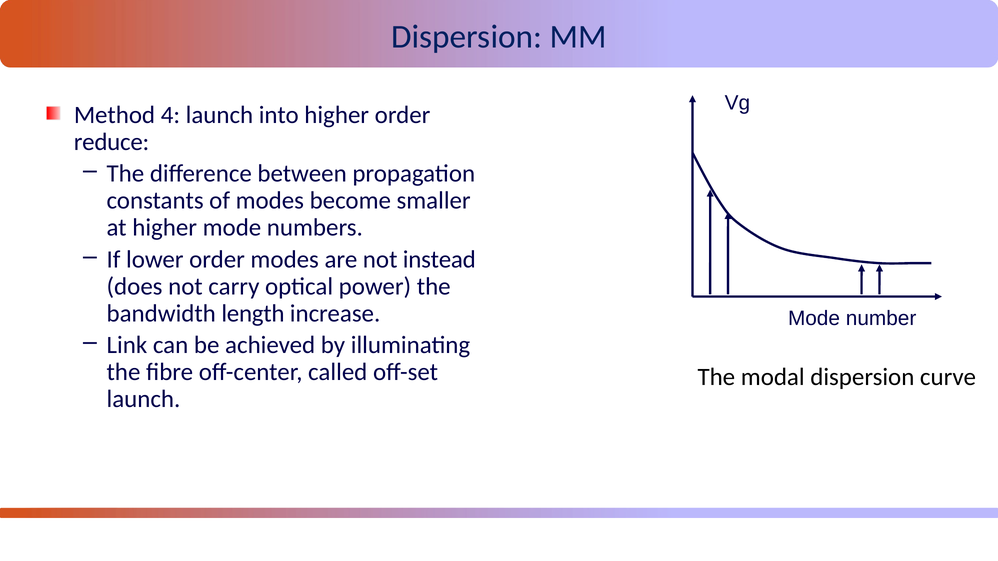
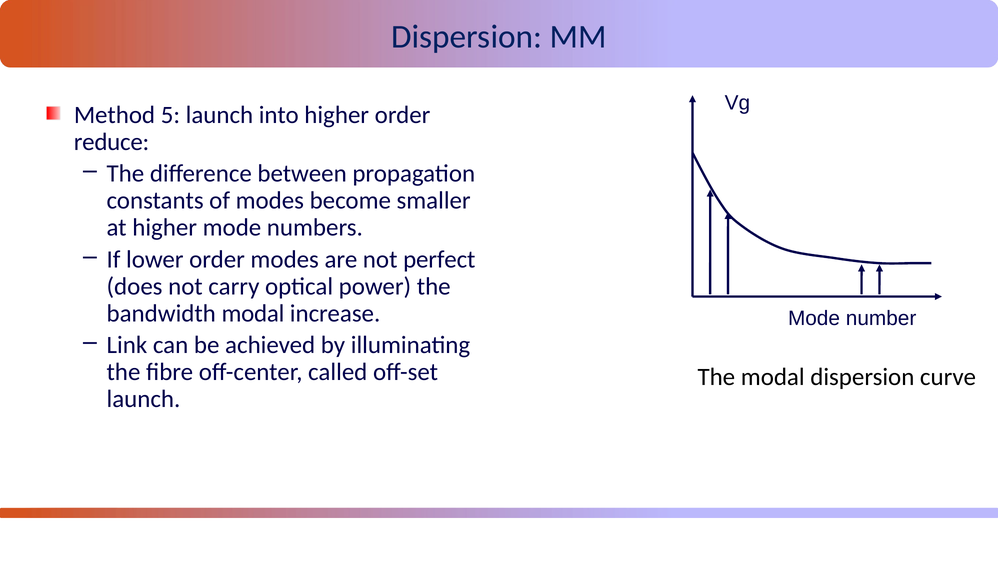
4: 4 -> 5 (170, 115)
instead: instead -> perfect (439, 260)
bandwidth length: length -> modal (253, 314)
